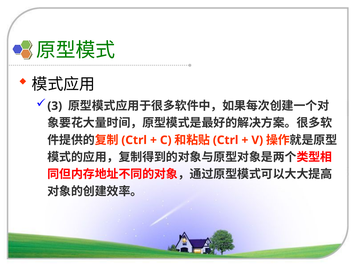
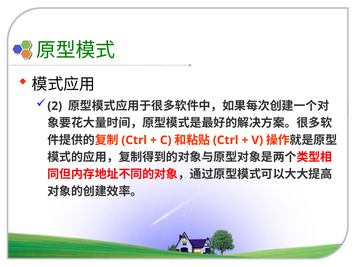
3: 3 -> 2 (55, 106)
